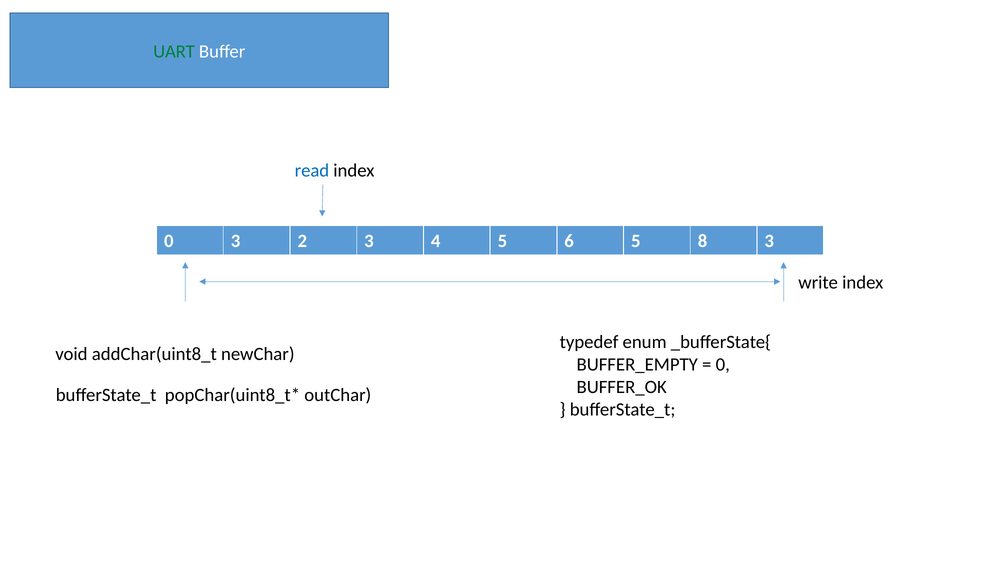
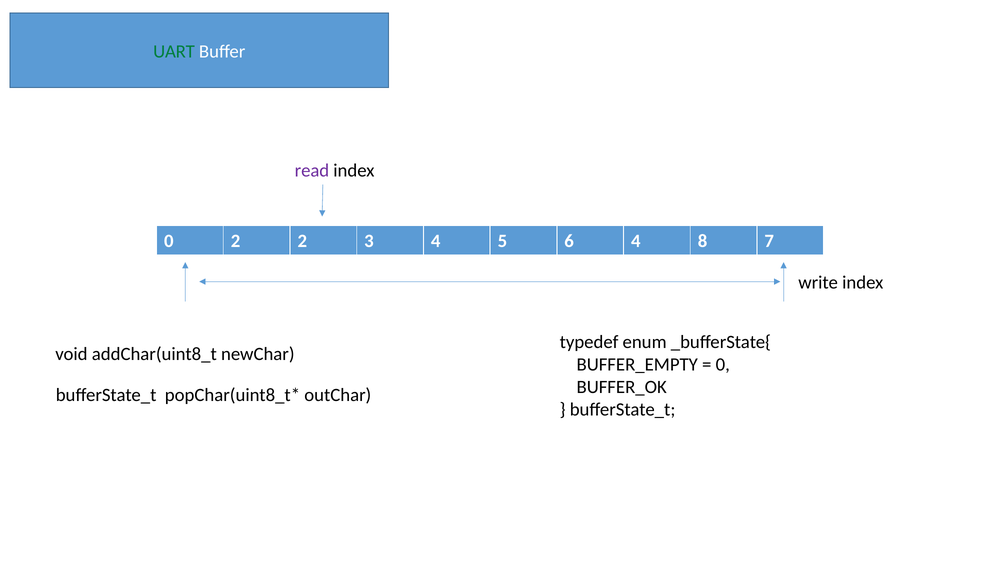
read colour: blue -> purple (312, 170)
0 3: 3 -> 2 (236, 241)
6 5: 5 -> 4 (636, 241)
8 3: 3 -> 7 (769, 241)
